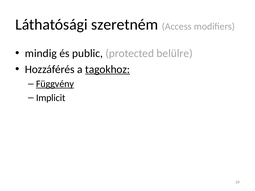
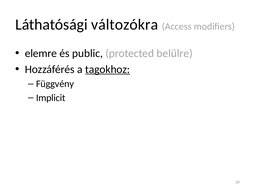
szeretném: szeretném -> változókra (125, 25)
mindig: mindig -> elemre (41, 53)
Függvény underline: present -> none (55, 84)
